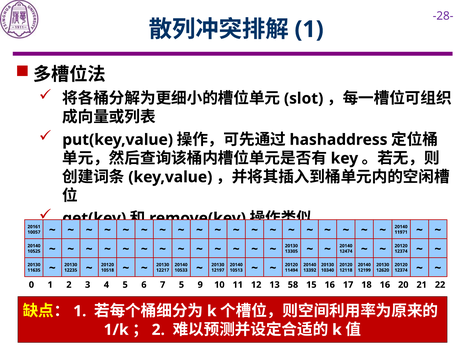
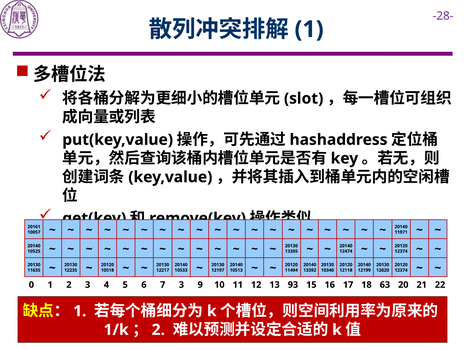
7 5: 5 -> 3 (181, 285)
58: 58 -> 93 (293, 285)
18 16: 16 -> 63 (385, 285)
